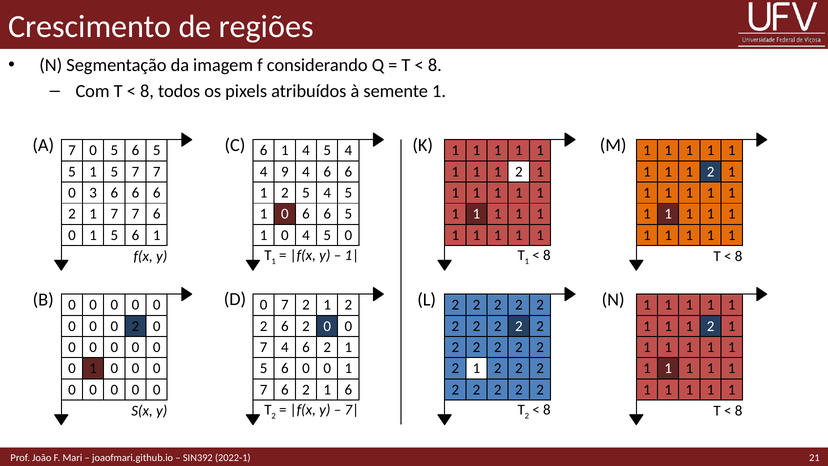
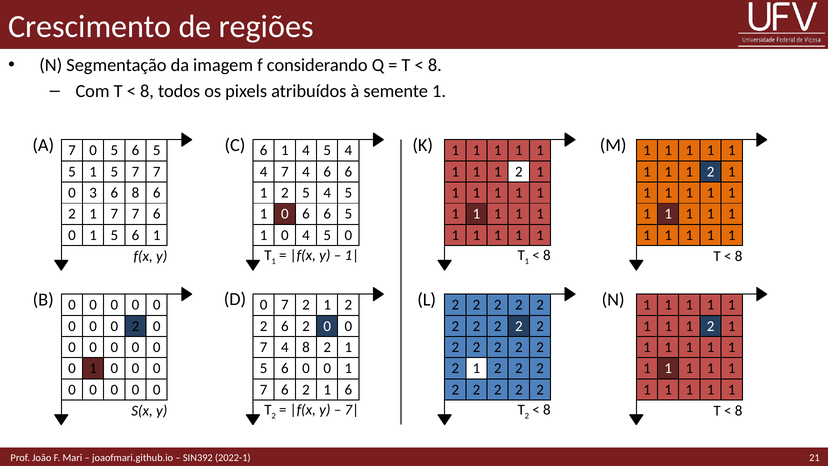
4 9: 9 -> 7 (285, 172)
3 6 6: 6 -> 8 (136, 193)
7 4 6: 6 -> 8 (306, 347)
